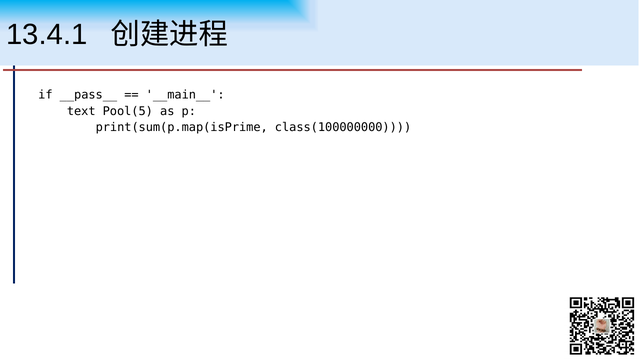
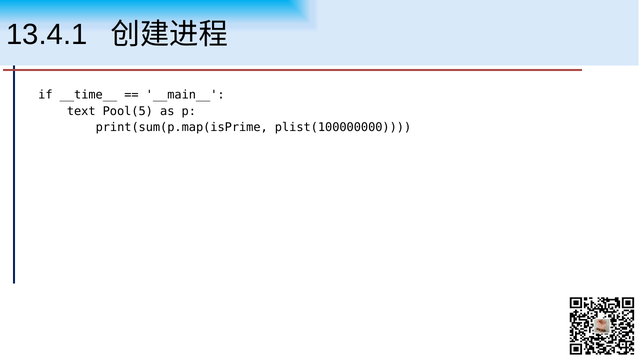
__pass__: __pass__ -> __time__ (88, 95)
class(100000000: class(100000000 -> plist(100000000 (343, 127)
